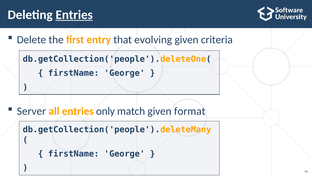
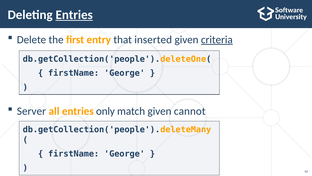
evolving: evolving -> inserted (153, 40)
criteria underline: none -> present (217, 40)
format: format -> cannot (190, 111)
